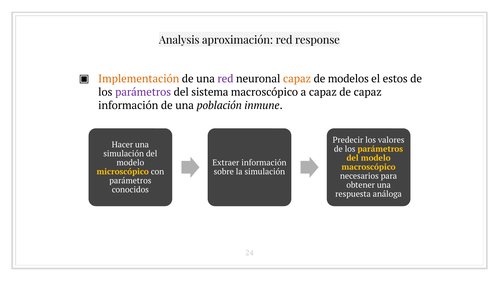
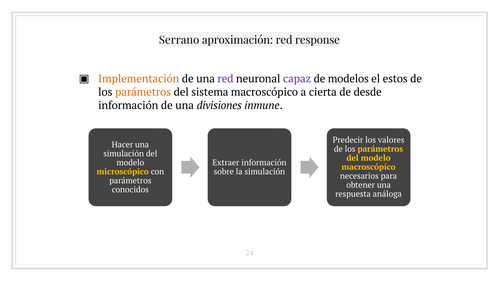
Analysis: Analysis -> Serrano (179, 40)
capaz colour: orange -> purple (297, 79)
parámetros colour: purple -> orange (143, 92)
a capaz: capaz -> cierta (323, 92)
de capaz: capaz -> desde (368, 92)
población: población -> divisiones (219, 105)
